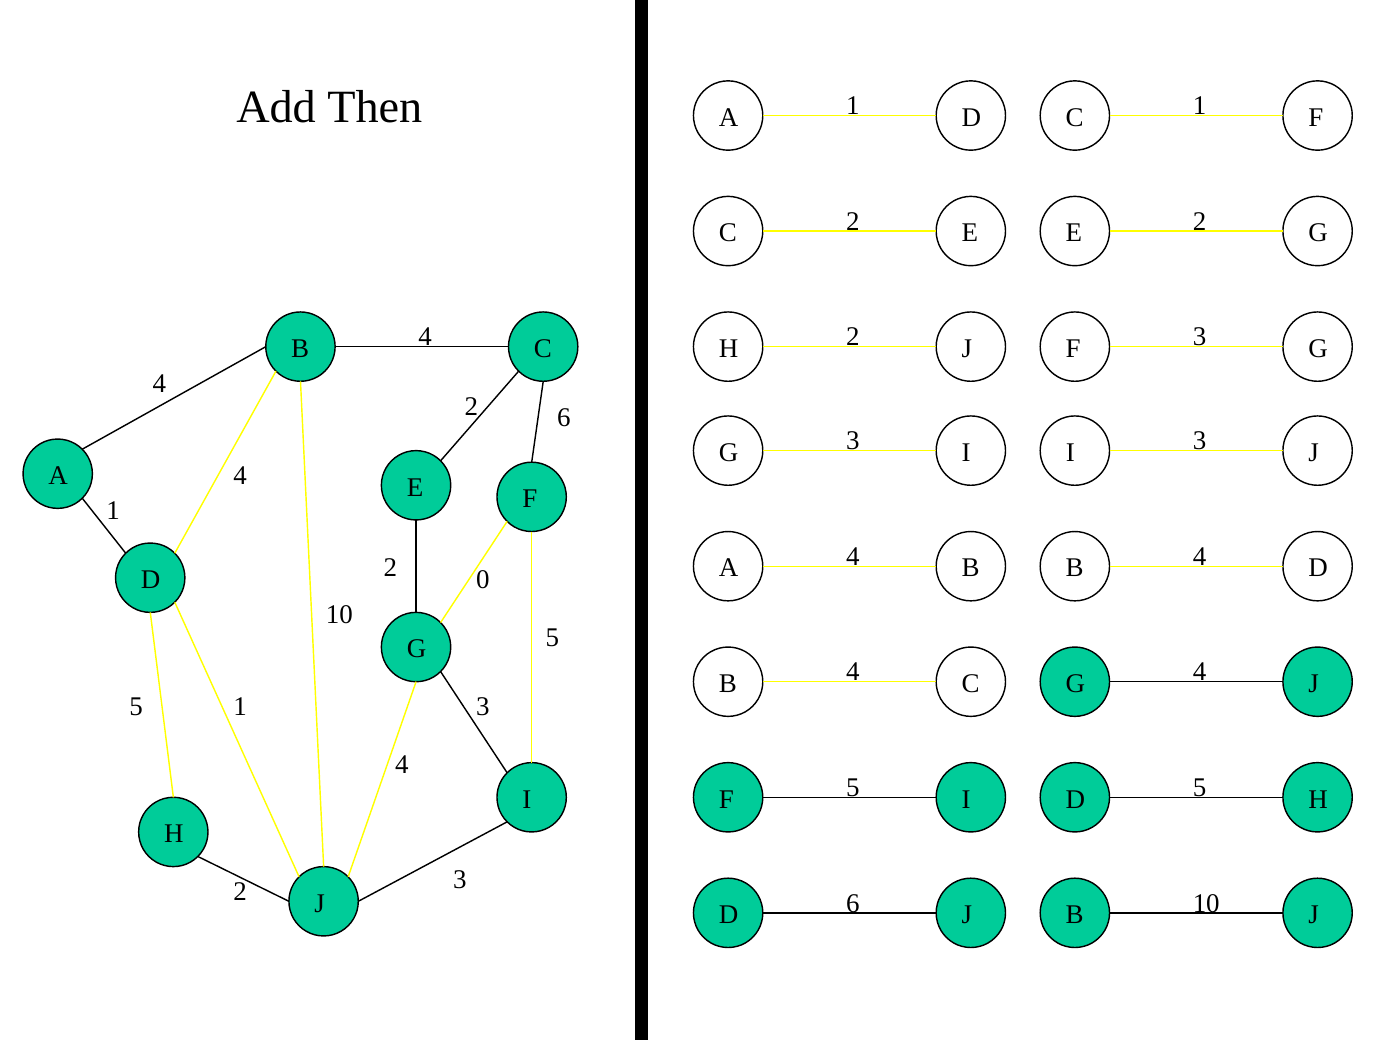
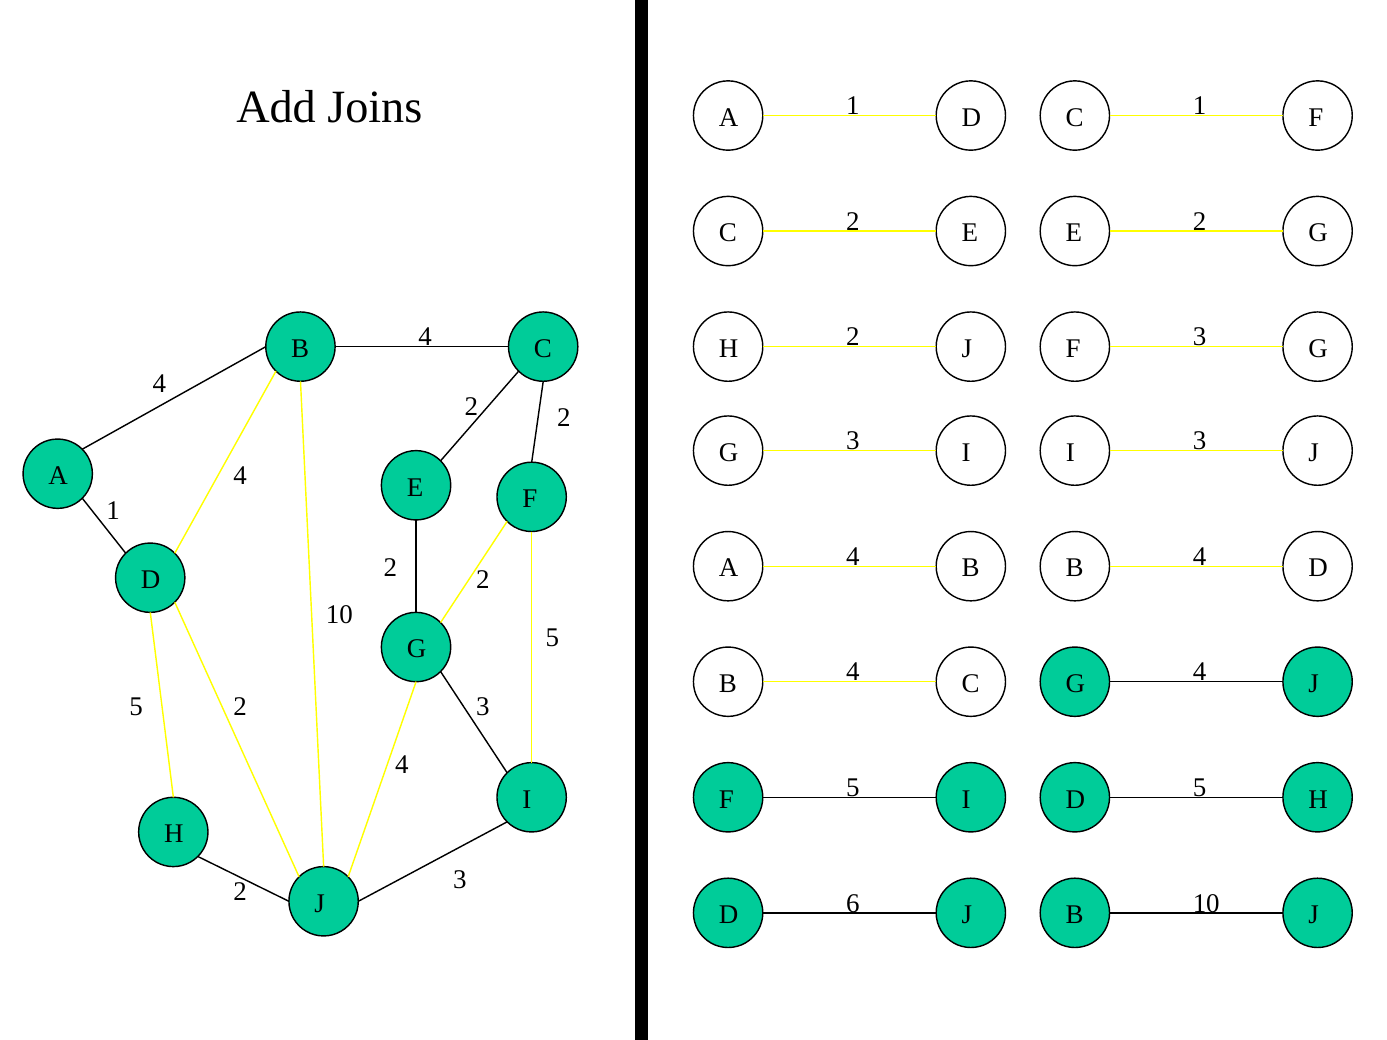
Then: Then -> Joins (375, 107)
6: 6 -> 2 (564, 418)
0: 0 -> 2 (483, 580)
1: 1 -> 2 (240, 707)
